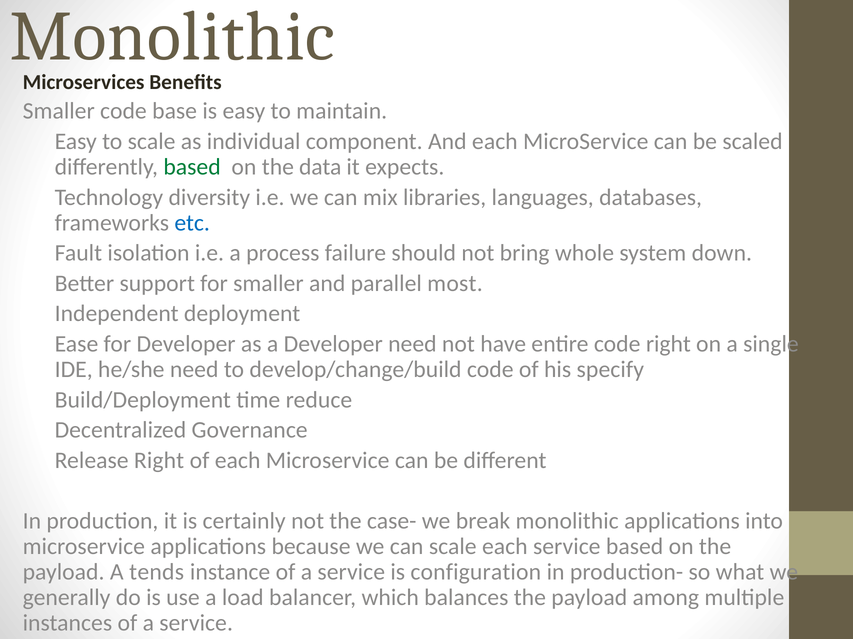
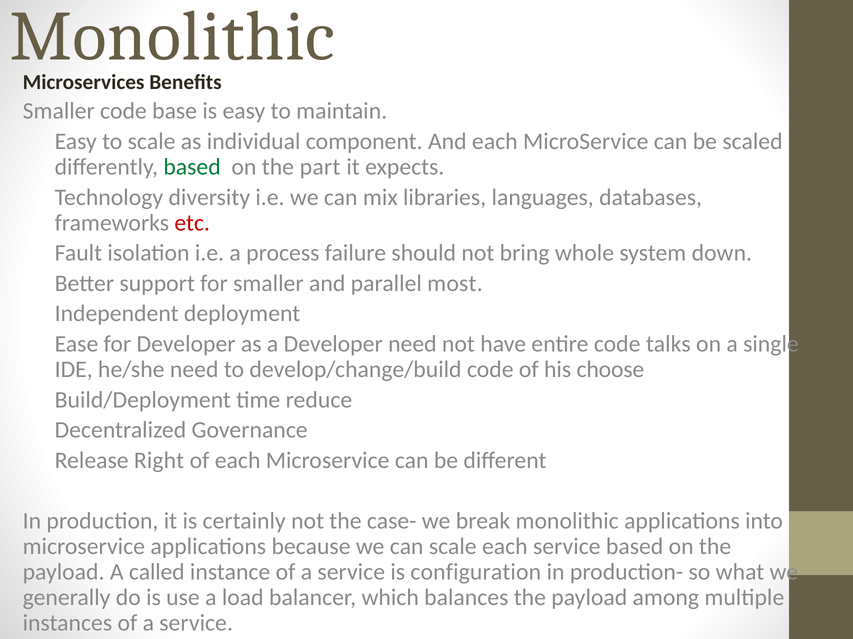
data: data -> part (320, 167)
etc colour: blue -> red (192, 223)
code right: right -> talks (668, 344)
specify: specify -> choose (610, 370)
tends: tends -> called (157, 573)
